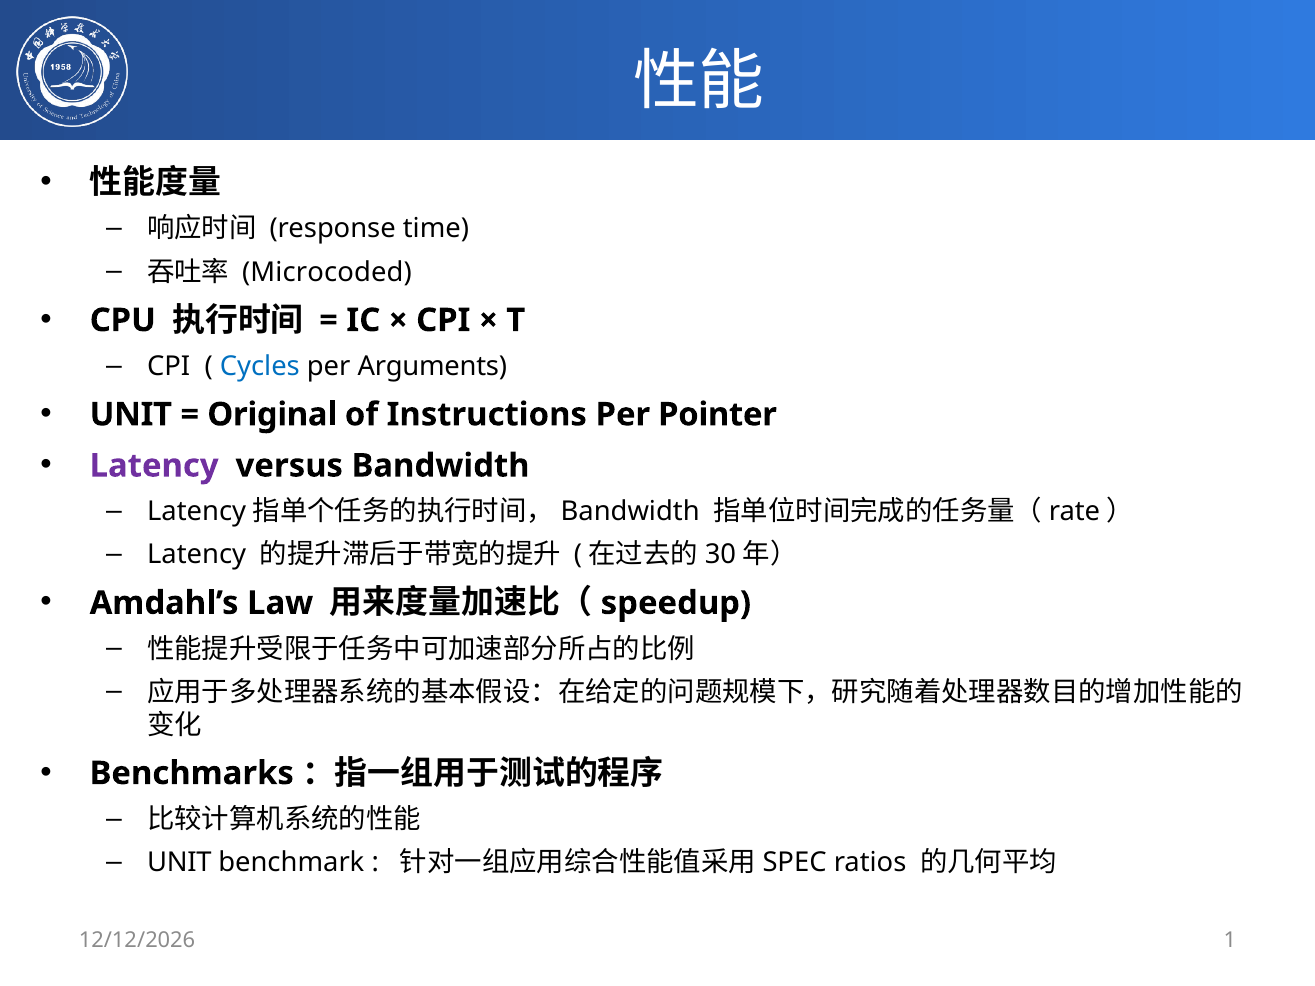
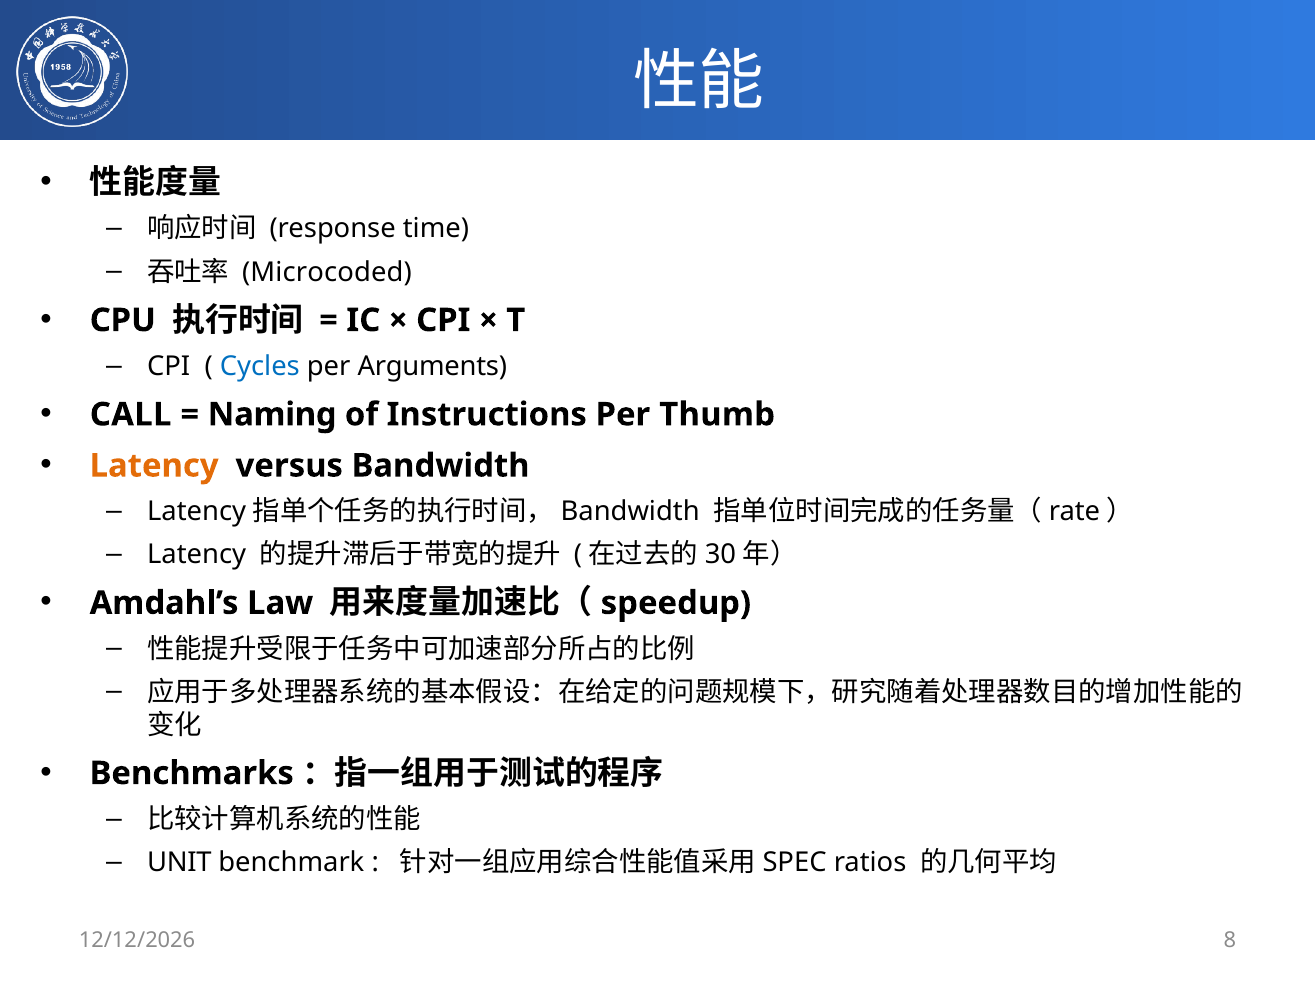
UNIT: UNIT -> CALL (131, 415)
Original: Original -> Naming (272, 415)
Pointer: Pointer -> Thumb (717, 415)
Latency colour: purple -> orange (154, 466)
1: 1 -> 8 (1230, 940)
